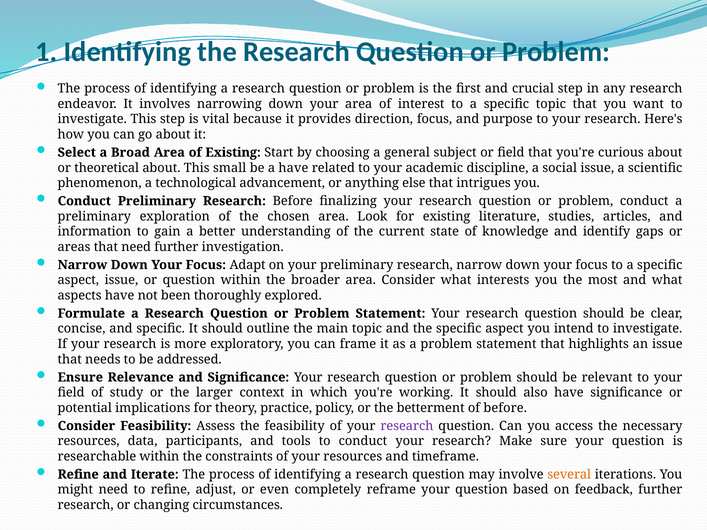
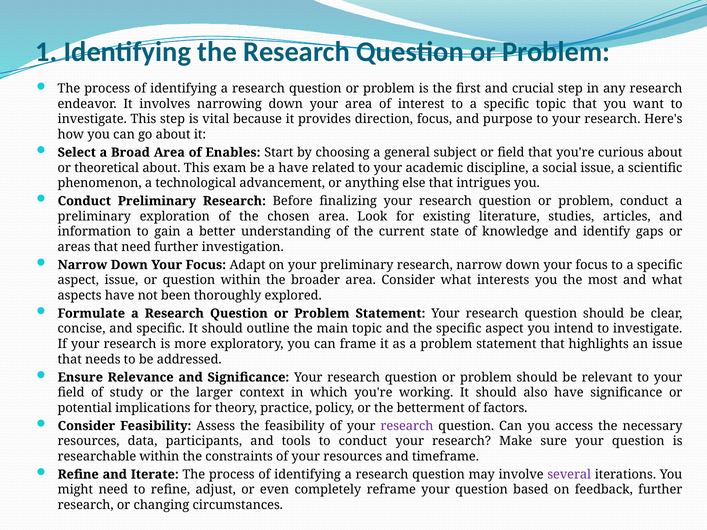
of Existing: Existing -> Enables (233, 153)
small: small -> exam (230, 168)
of before: before -> factors (505, 408)
several colour: orange -> purple (569, 475)
